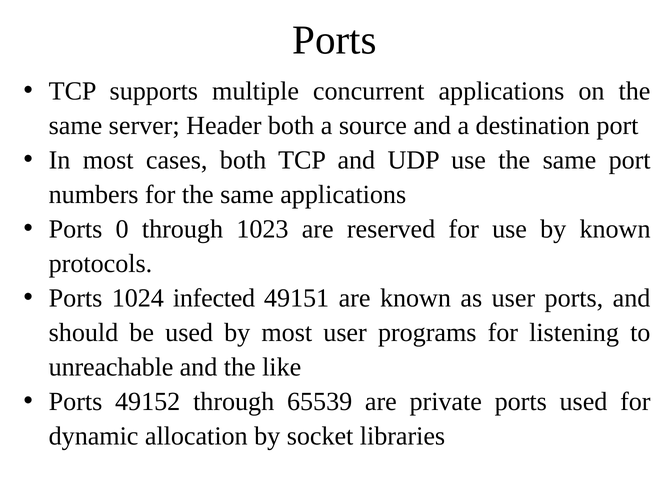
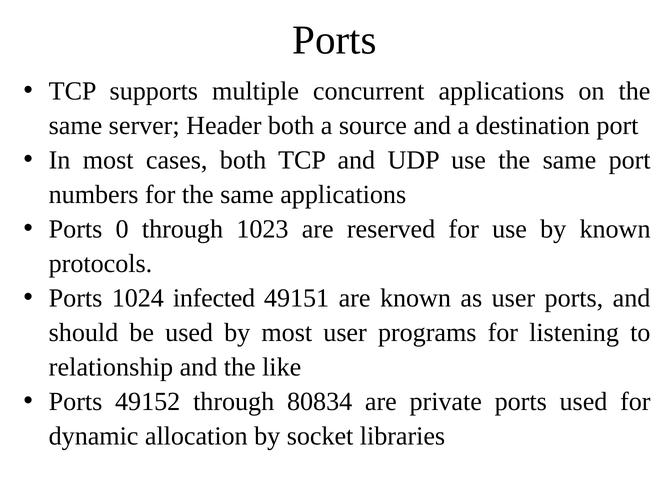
unreachable: unreachable -> relationship (111, 367)
65539: 65539 -> 80834 (320, 402)
